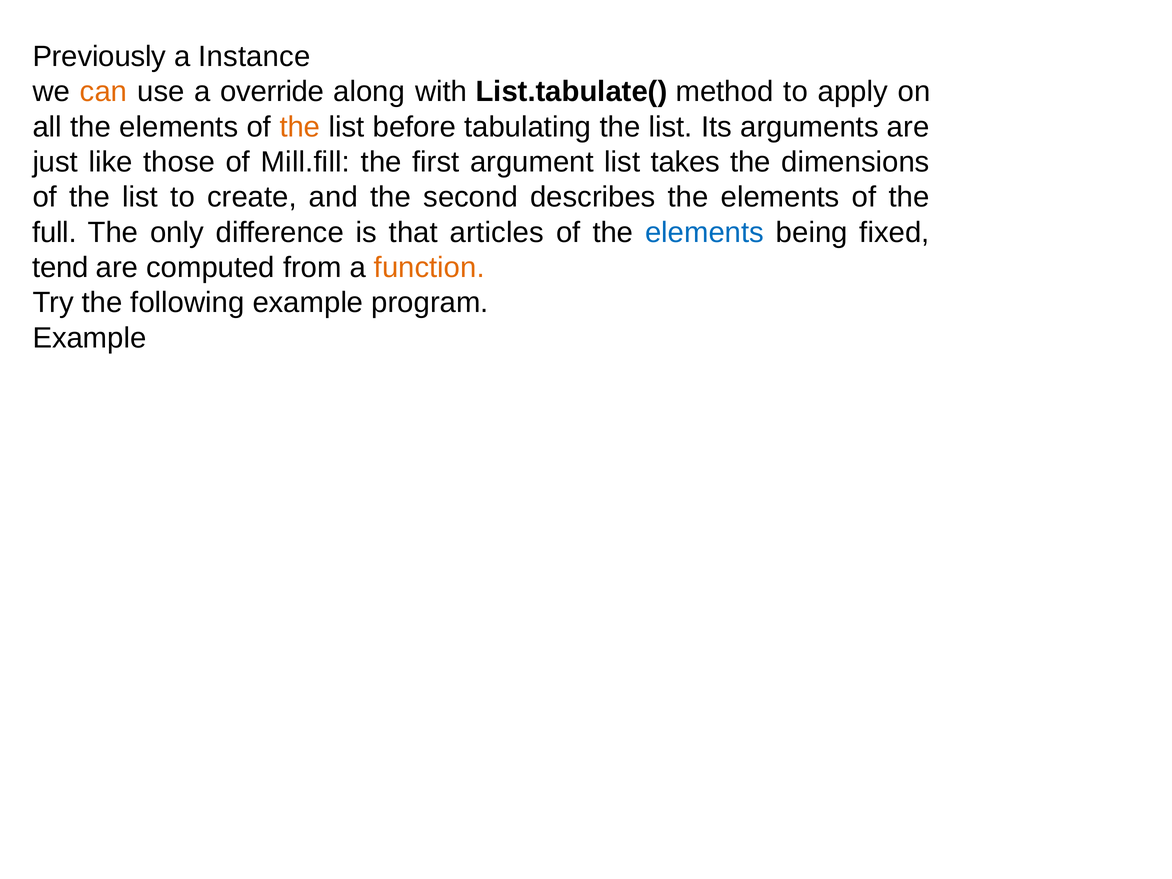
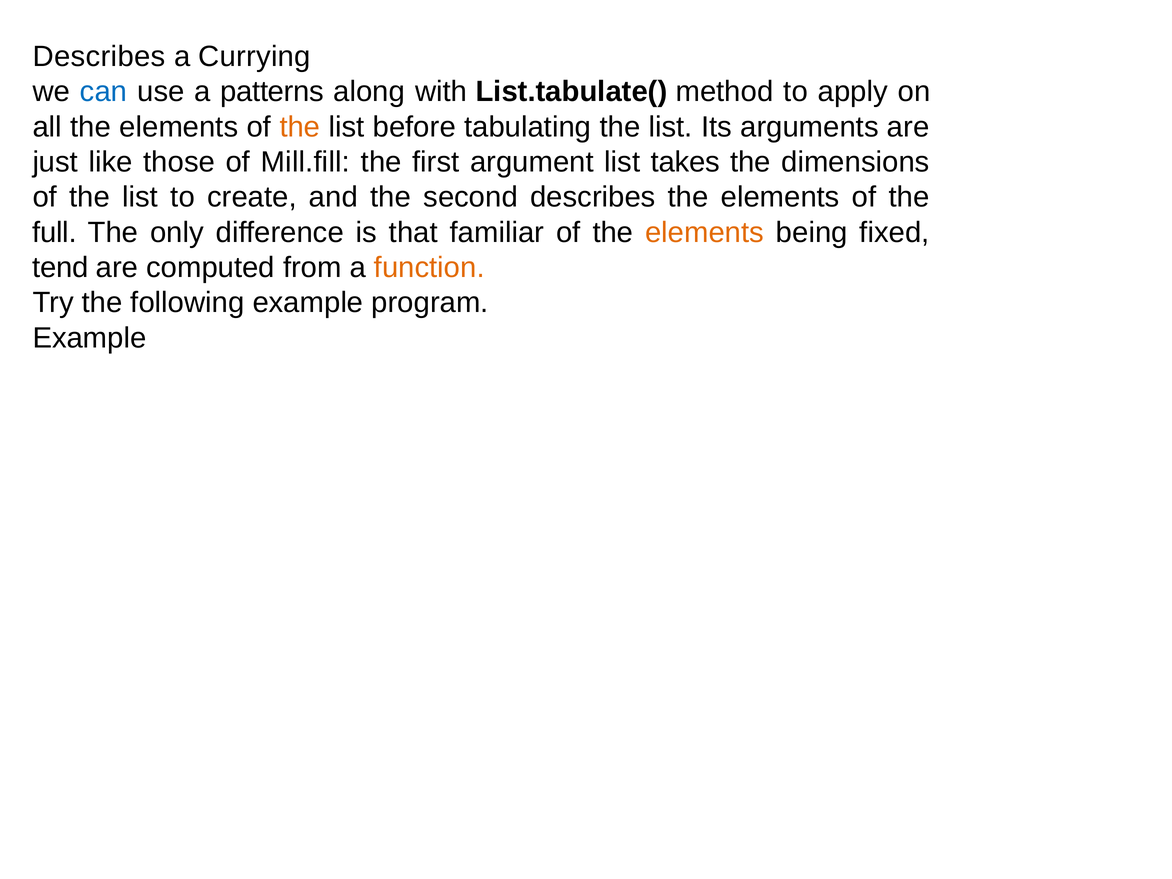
Previously: Previously -> Describes (99, 57)
Instance: Instance -> Currying (254, 57)
can colour: orange -> blue (104, 92)
override: override -> patterns (272, 92)
articles: articles -> familiar (497, 232)
elements colour: blue -> orange (705, 232)
